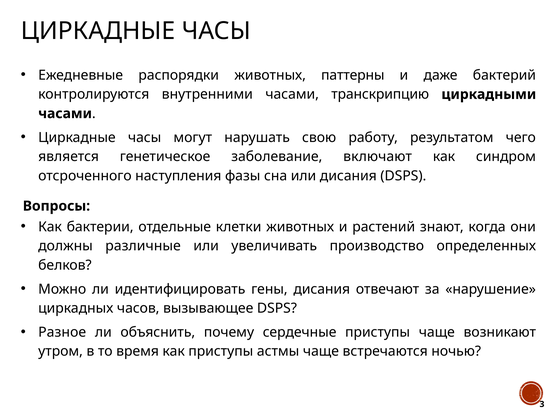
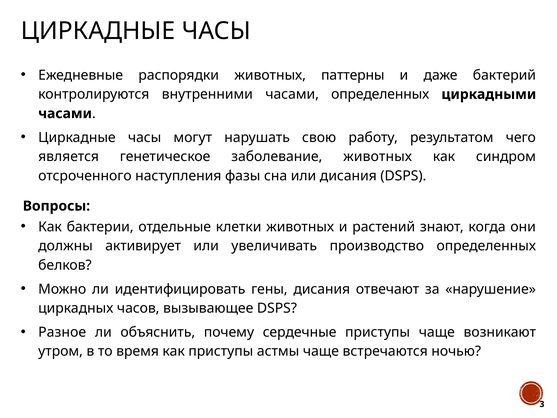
часами транскрипцию: транскрипцию -> определенных (380, 94)
заболевание включают: включают -> животных (378, 157)
различные: различные -> активирует (143, 246)
